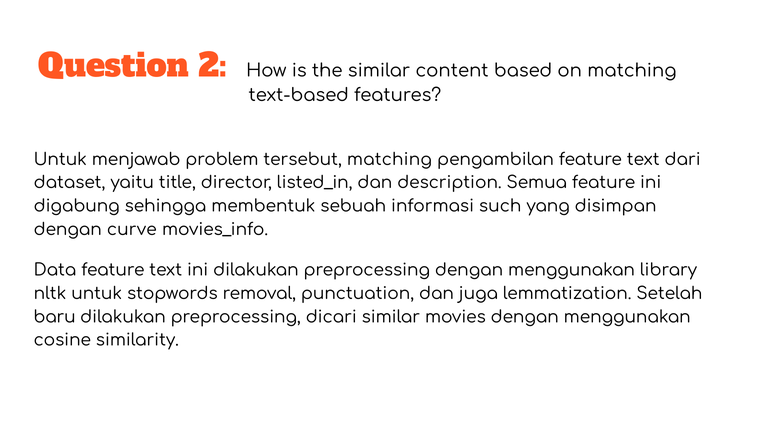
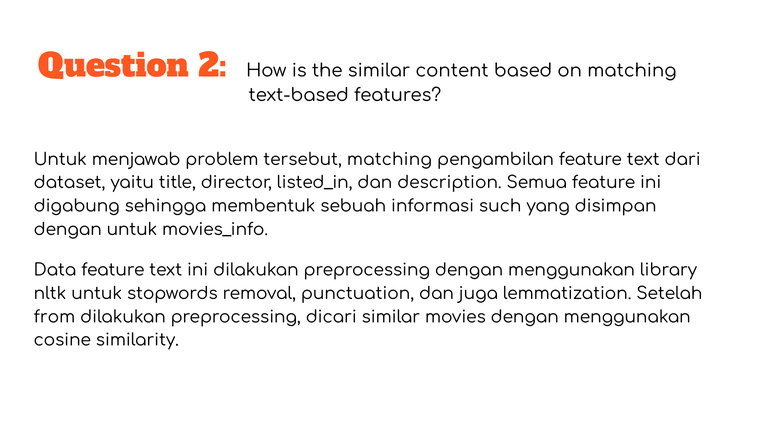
dengan curve: curve -> untuk (132, 230)
baru: baru -> from (54, 317)
